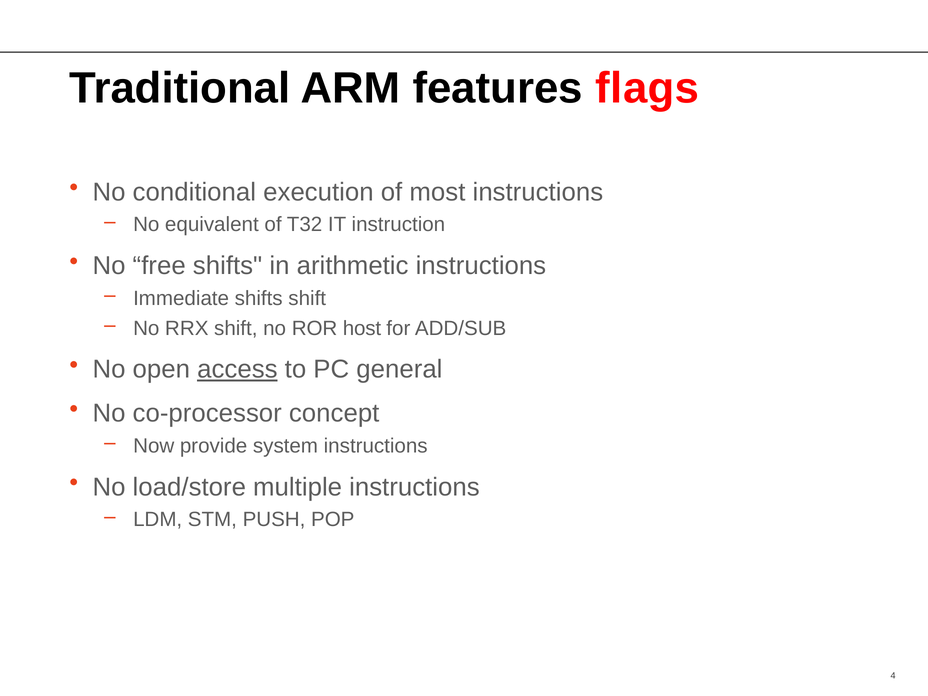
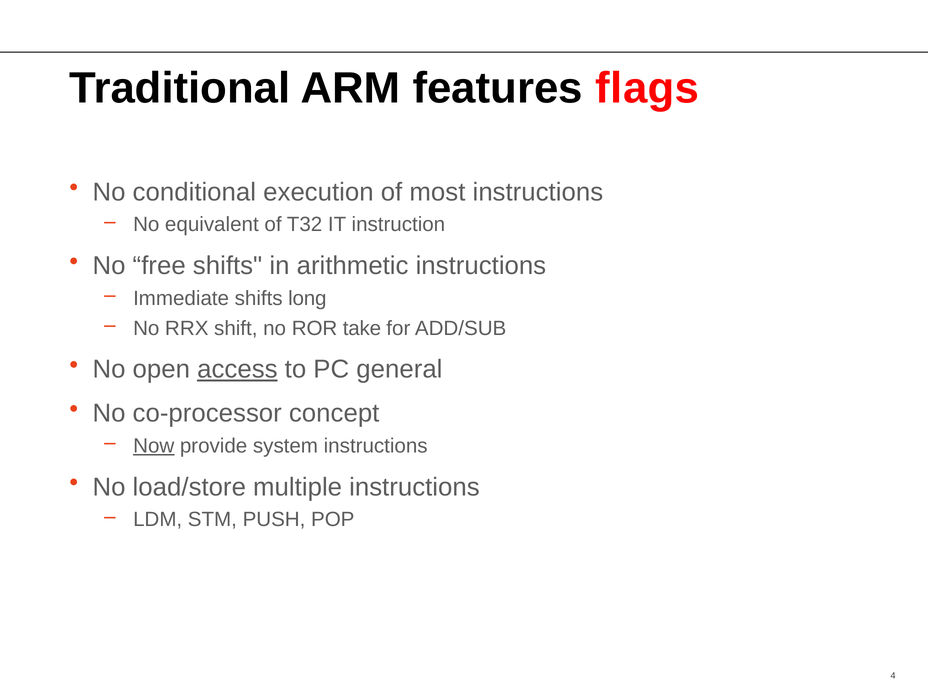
shifts shift: shift -> long (307, 298)
host: host -> take (362, 328)
Now underline: none -> present (154, 446)
